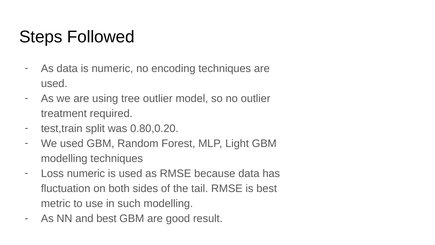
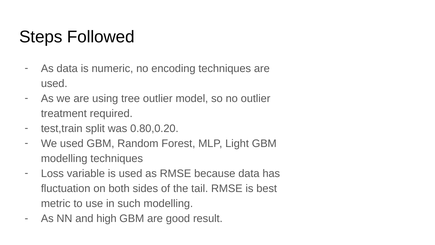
Loss numeric: numeric -> variable (86, 173)
and best: best -> high (106, 218)
